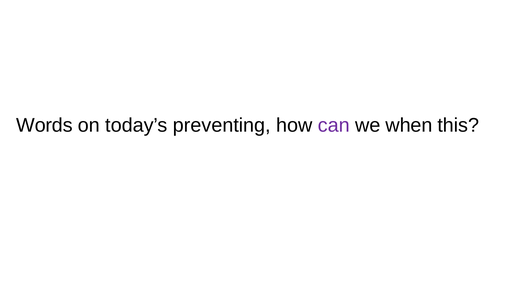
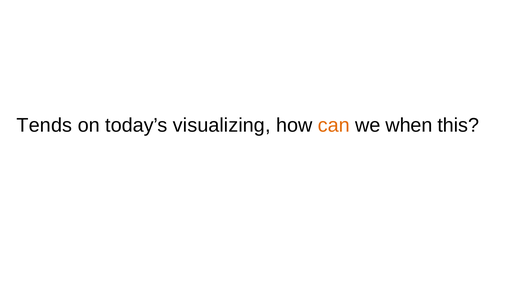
Words: Words -> Tends (44, 125)
preventing: preventing -> visualizing (222, 125)
can colour: purple -> orange (334, 125)
